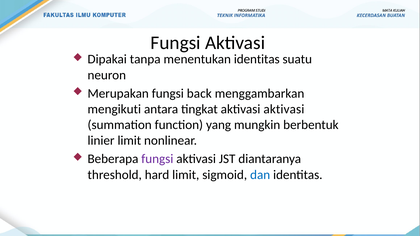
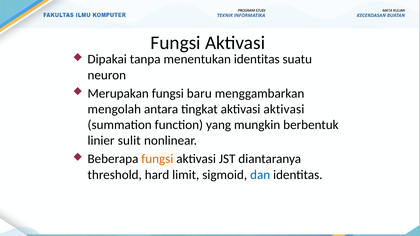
back: back -> baru (199, 93)
mengikuti: mengikuti -> mengolah (114, 109)
linier limit: limit -> sulit (129, 141)
fungsi colour: purple -> orange (157, 159)
